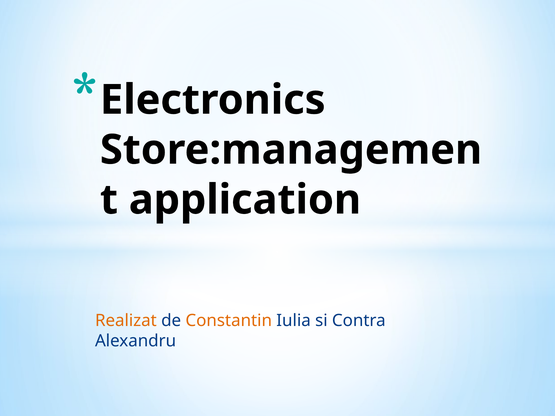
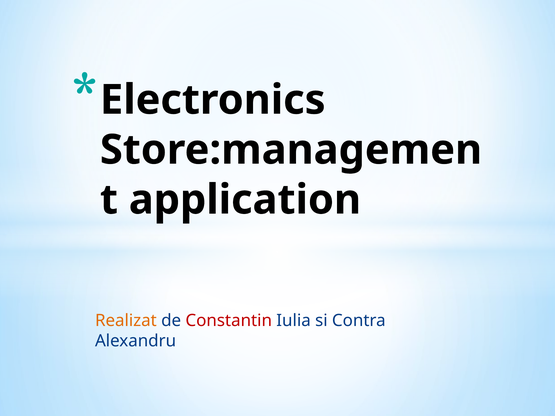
Constantin colour: orange -> red (229, 321)
